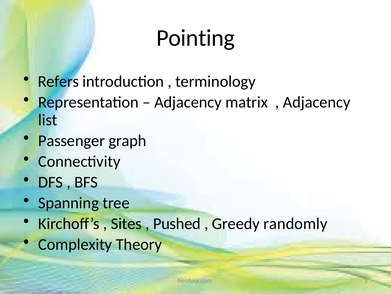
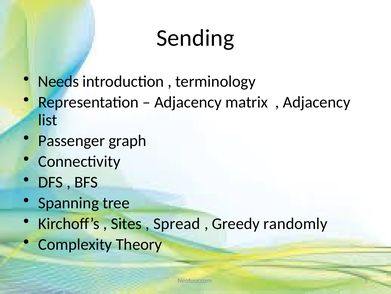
Pointing: Pointing -> Sending (195, 38)
Refers: Refers -> Needs (58, 81)
Pushed: Pushed -> Spread (177, 223)
